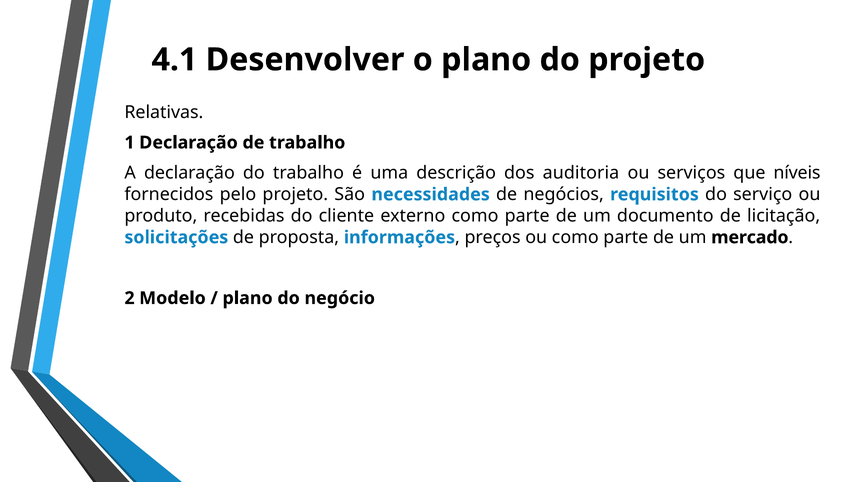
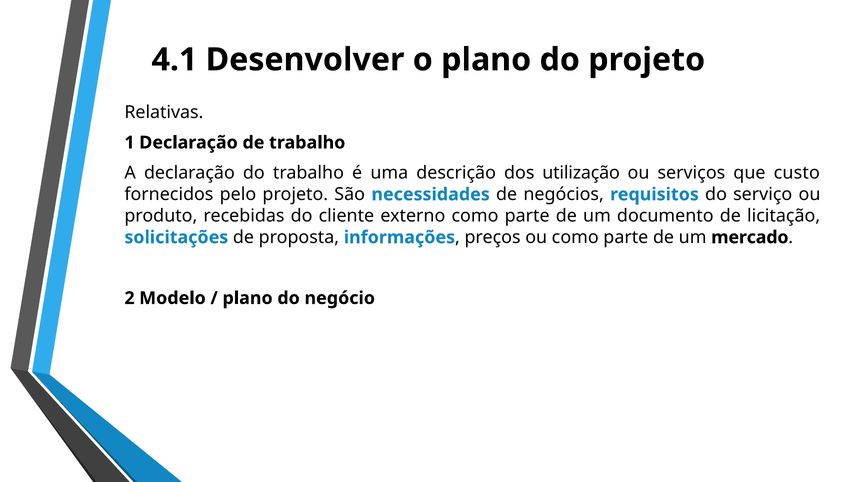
auditoria: auditoria -> utilização (581, 173)
níveis: níveis -> custo (797, 173)
